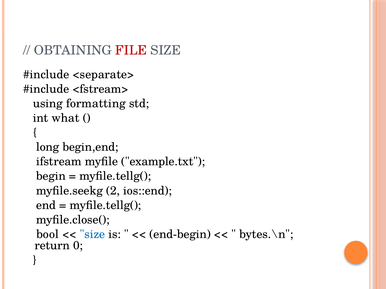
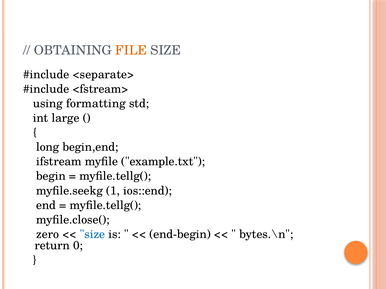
FILE colour: red -> orange (131, 50)
what: what -> large (66, 118)
2: 2 -> 1 (113, 191)
bool: bool -> zero (48, 235)
